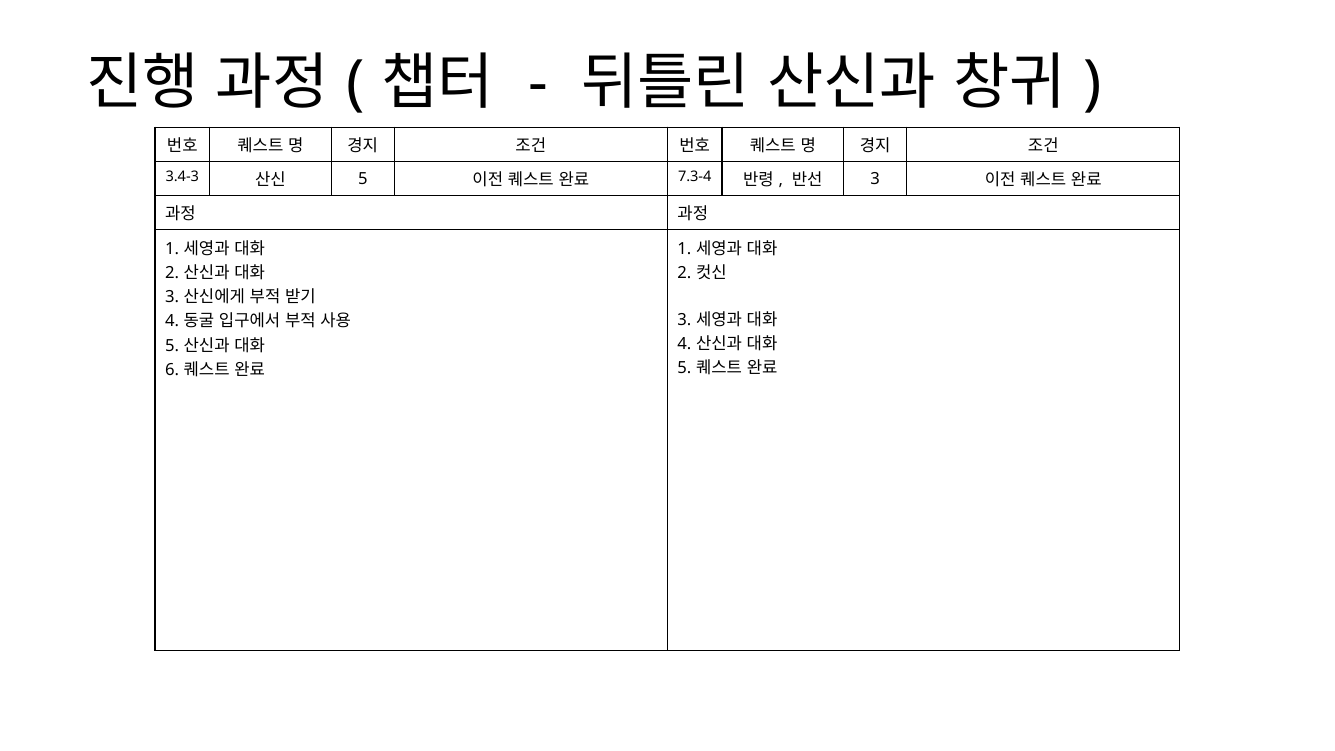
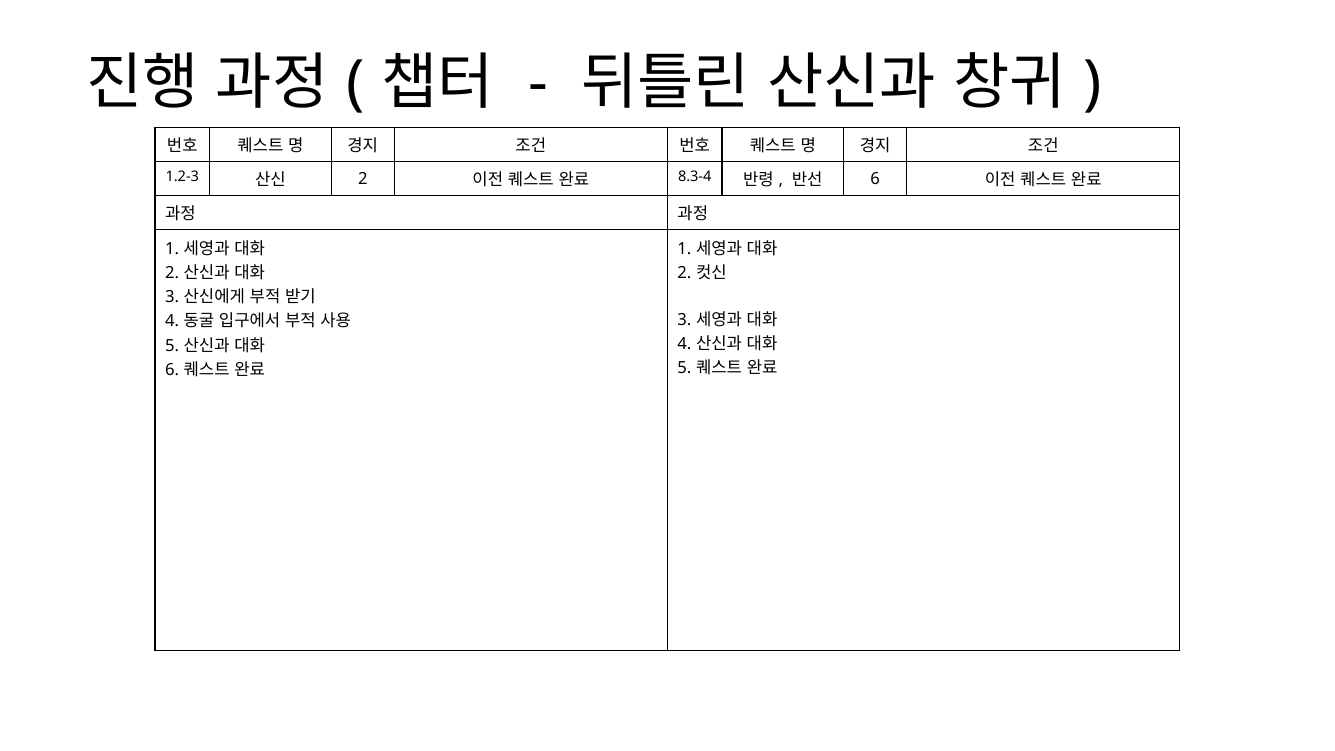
3.4-3: 3.4-3 -> 1.2-3 (182, 177)
5: 5 -> 2 (363, 179)
7.3-4: 7.3-4 -> 8.3-4 (695, 177)
3: 3 -> 6 (875, 179)
